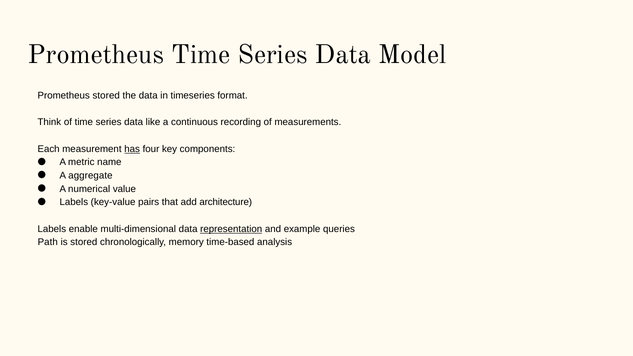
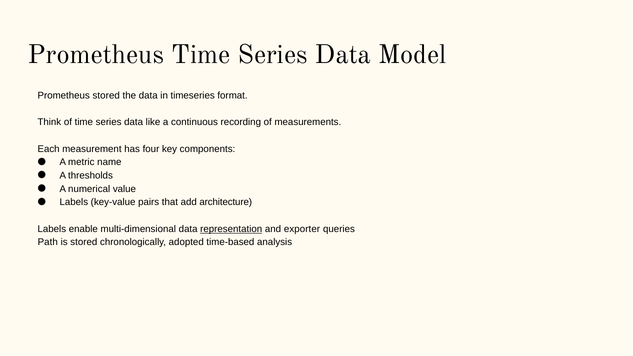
has underline: present -> none (132, 149)
aggregate: aggregate -> thresholds (90, 176)
example: example -> exporter (302, 229)
memory: memory -> adopted (186, 242)
